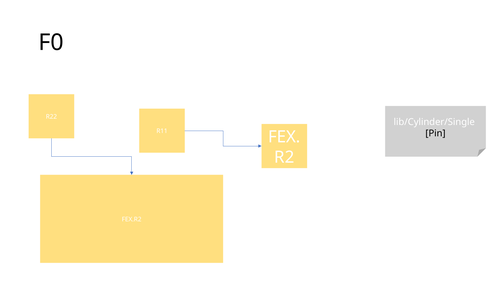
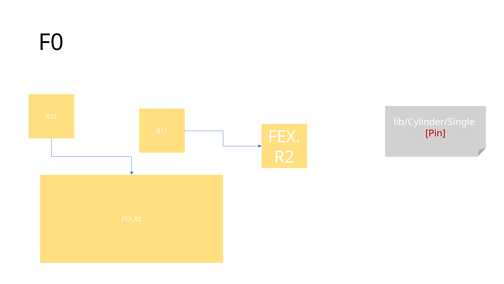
Pin colour: black -> red (435, 133)
